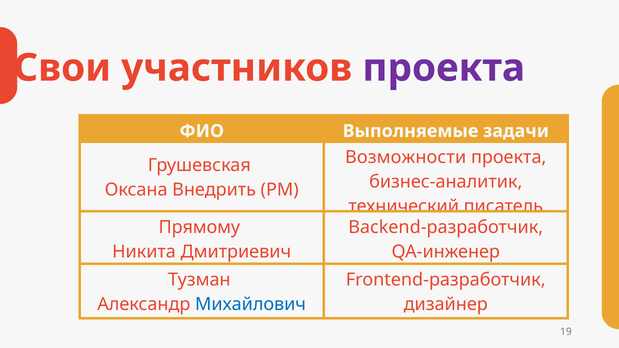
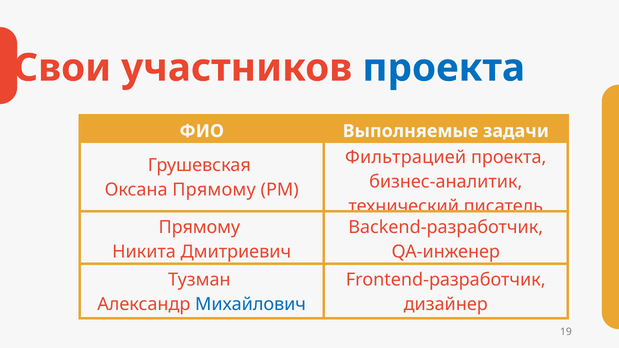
проекта colour: purple -> blue (444, 68)
Возможности: Возможности -> Фильтрацией (406, 157)
Оксана Внедрить: Внедрить -> Прямому (214, 190)
